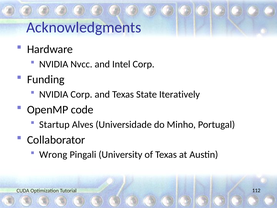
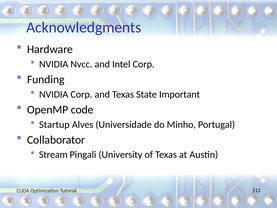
Iteratively: Iteratively -> Important (180, 94)
Wrong: Wrong -> Stream (53, 155)
